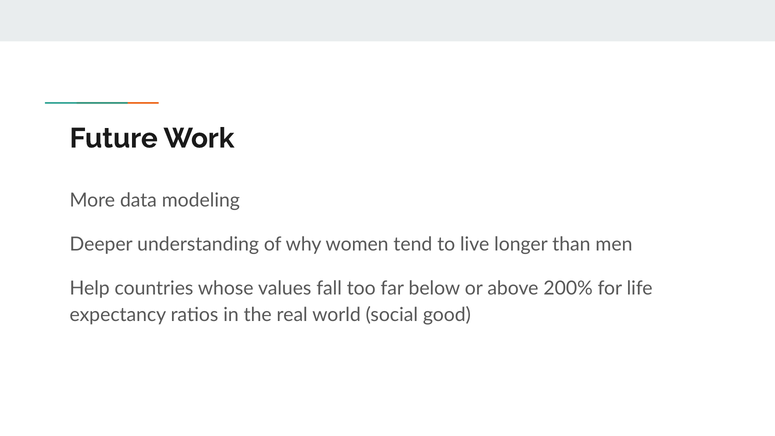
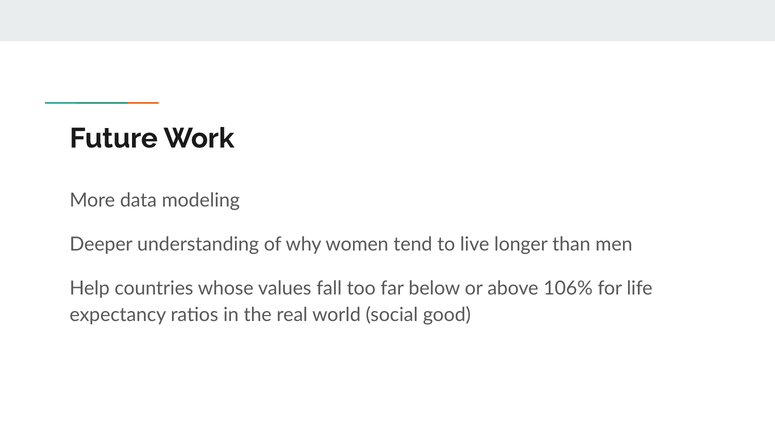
200%: 200% -> 106% (568, 288)
